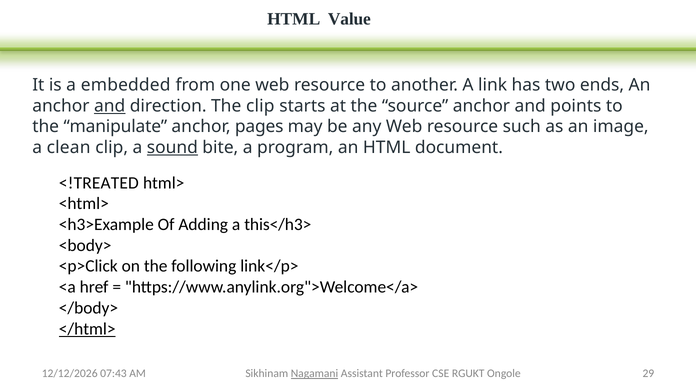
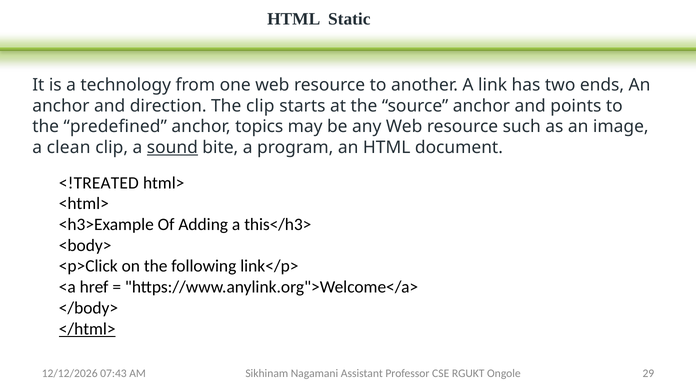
Value: Value -> Static (349, 19)
embedded: embedded -> technology (126, 85)
and underline: present -> none (110, 106)
manipulate: manipulate -> predefined (115, 127)
pages: pages -> topics (259, 127)
Nagamani underline: present -> none (314, 374)
